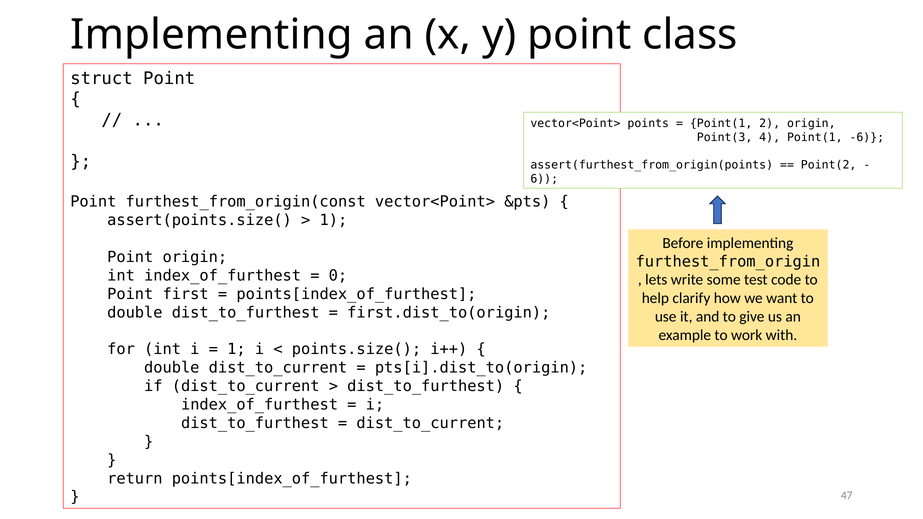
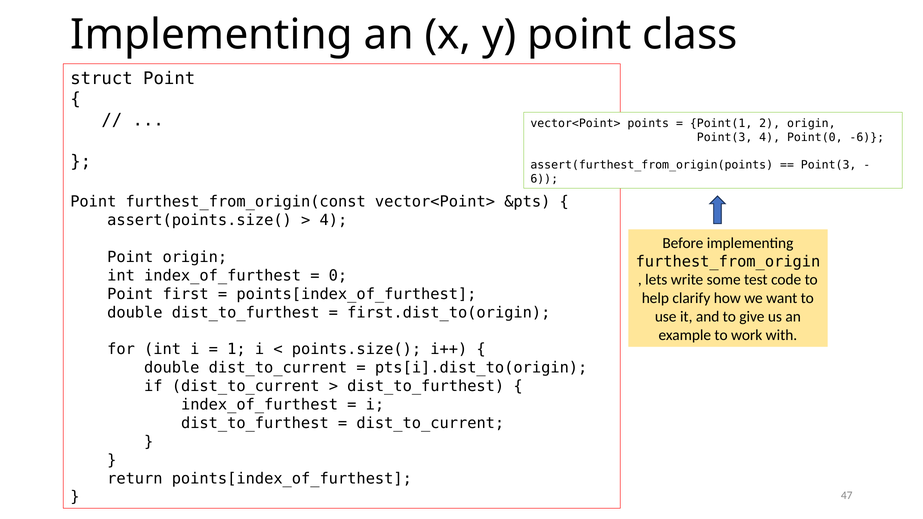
4 Point(1: Point(1 -> Point(0 (815, 137)
Point(2: Point(2 -> Point(3 (829, 165)
1: 1 -> 4 (333, 220)
